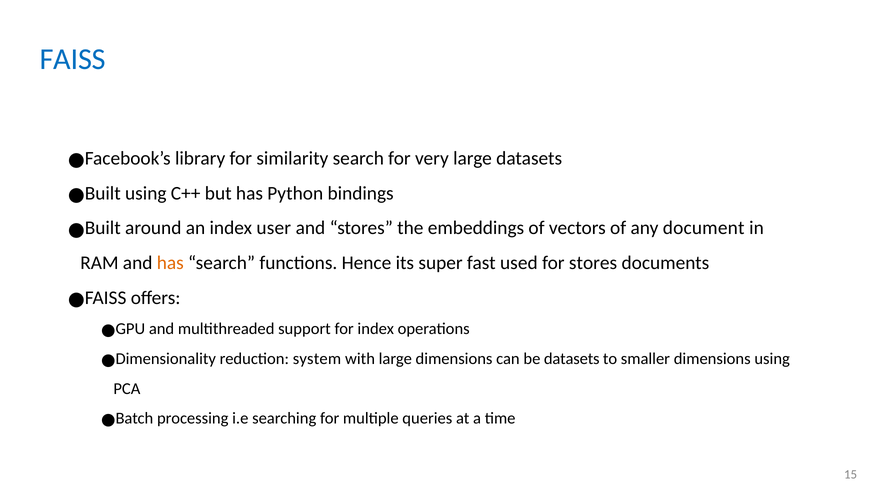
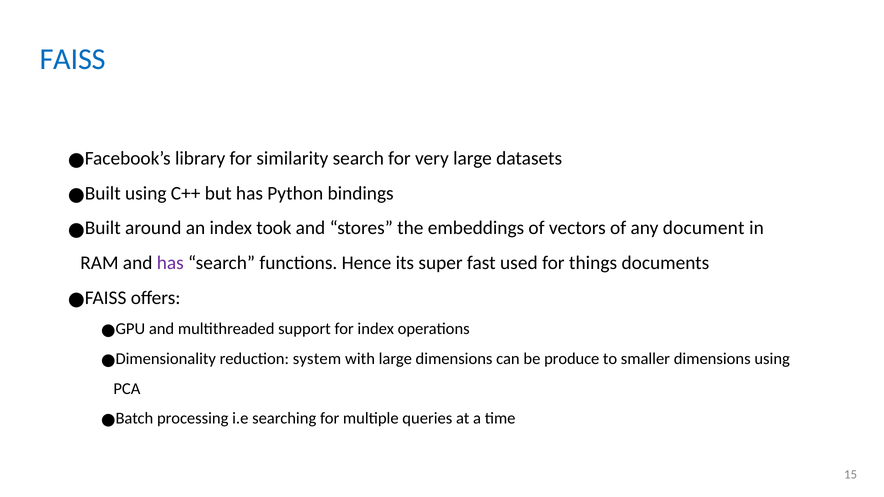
user: user -> took (274, 228)
has colour: orange -> purple (170, 263)
for stores: stores -> things (593, 263)
be datasets: datasets -> produce (572, 359)
